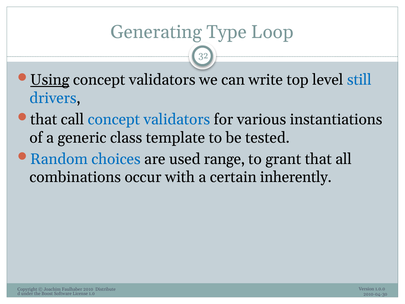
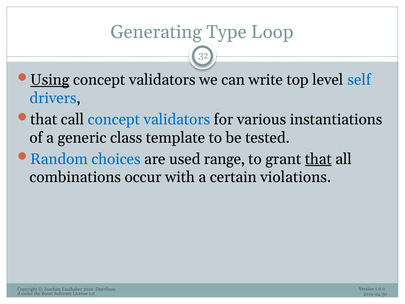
still: still -> self (359, 80)
that underline: none -> present (318, 159)
inherently: inherently -> violations (296, 177)
